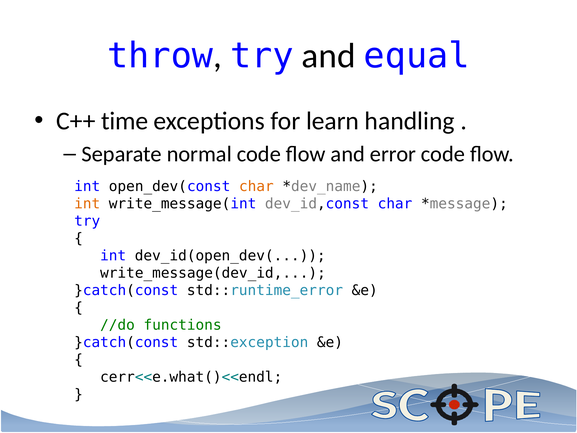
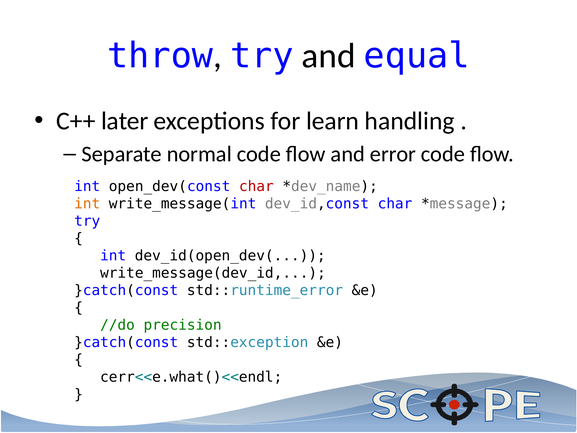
time: time -> later (125, 121)
char colour: orange -> red (256, 186)
functions: functions -> precision (183, 325)
